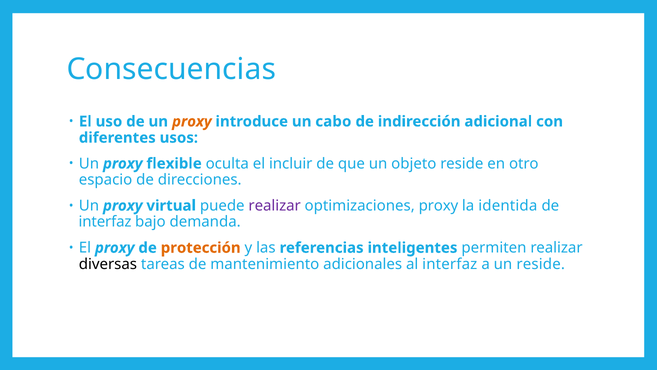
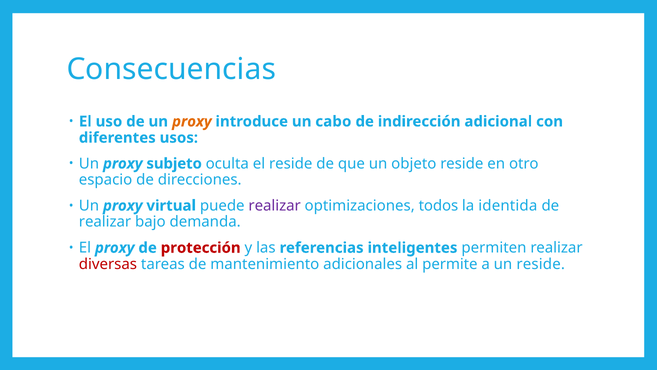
flexible: flexible -> subjeto (174, 163)
el incluir: incluir -> reside (291, 163)
optimizaciones proxy: proxy -> todos (438, 205)
interfaz: interfaz -> realizar (105, 222)
protección colour: orange -> red (201, 248)
diversas colour: black -> red (108, 264)
al interfaz: interfaz -> permite (450, 264)
